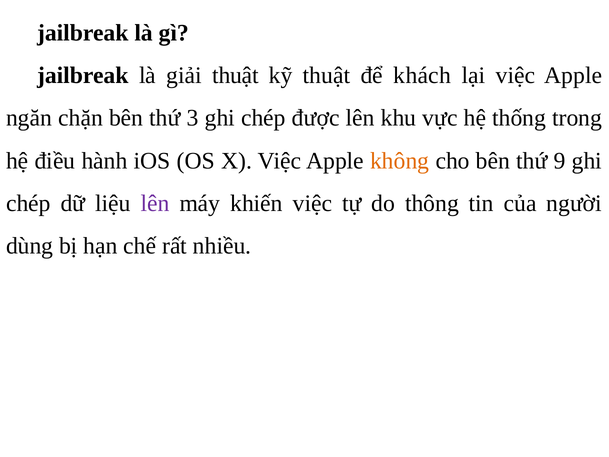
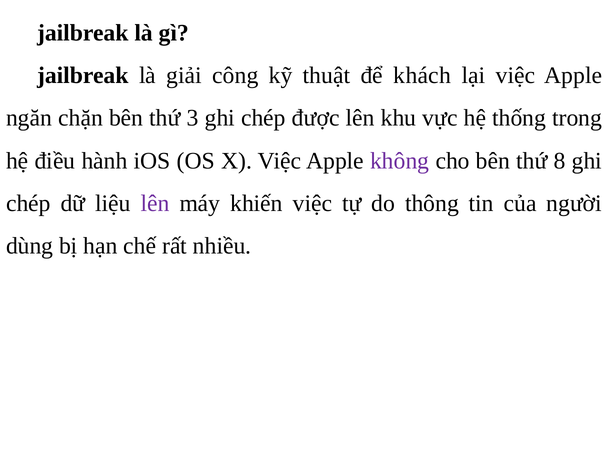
giải thuật: thuật -> công (235, 76)
không colour: orange -> purple (400, 161)
9: 9 -> 8 (560, 161)
